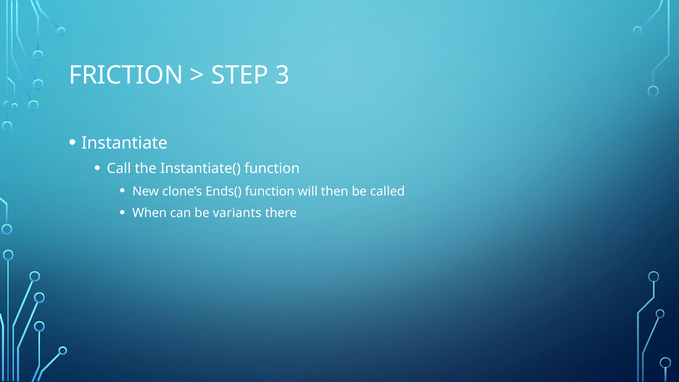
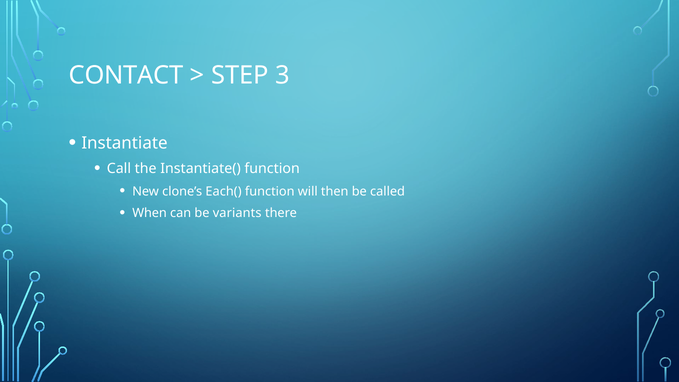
FRICTION: FRICTION -> CONTACT (126, 75)
Ends(: Ends( -> Each( (223, 191)
